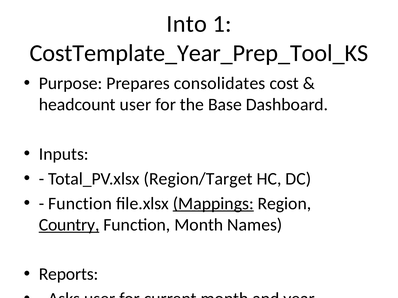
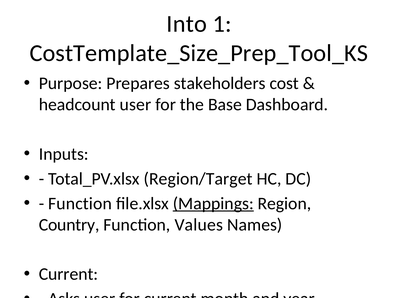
CostTemplate_Year_Prep_Tool_KS: CostTemplate_Year_Prep_Tool_KS -> CostTemplate_Size_Prep_Tool_KS (199, 53)
Prepares consolidates: consolidates -> stakeholders (220, 83)
Country underline: present -> none (69, 225)
Function Month: Month -> Values (199, 225)
Reports: Reports -> Current (68, 275)
